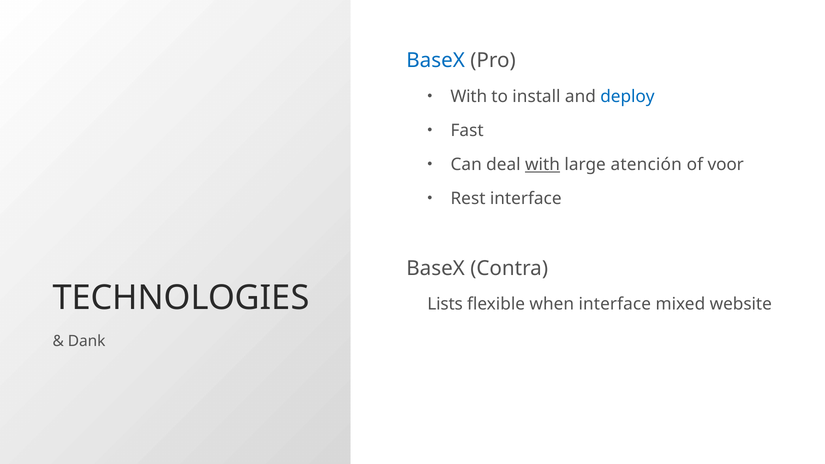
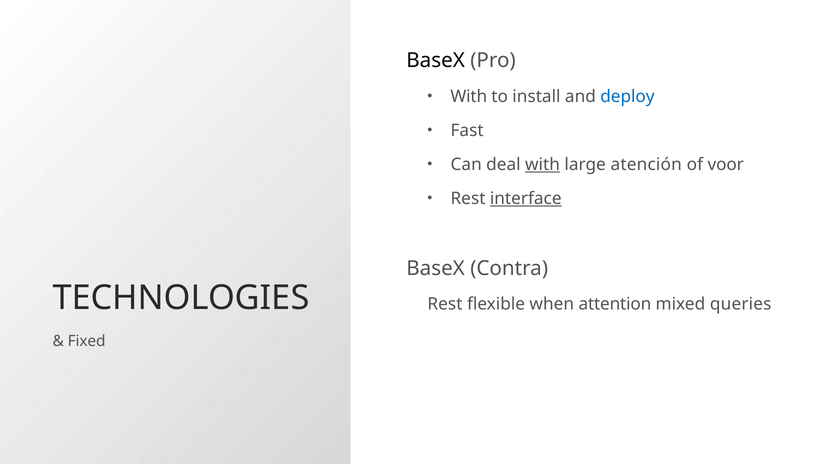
BaseX colour: blue -> black (436, 61)
interface underline: none -> present (526, 199)
Lists: Lists -> Rest (445, 304)
when interface: interface -> attention (615, 304)
website: website -> queries (741, 304)
Dank: Dank -> Fixed (87, 341)
